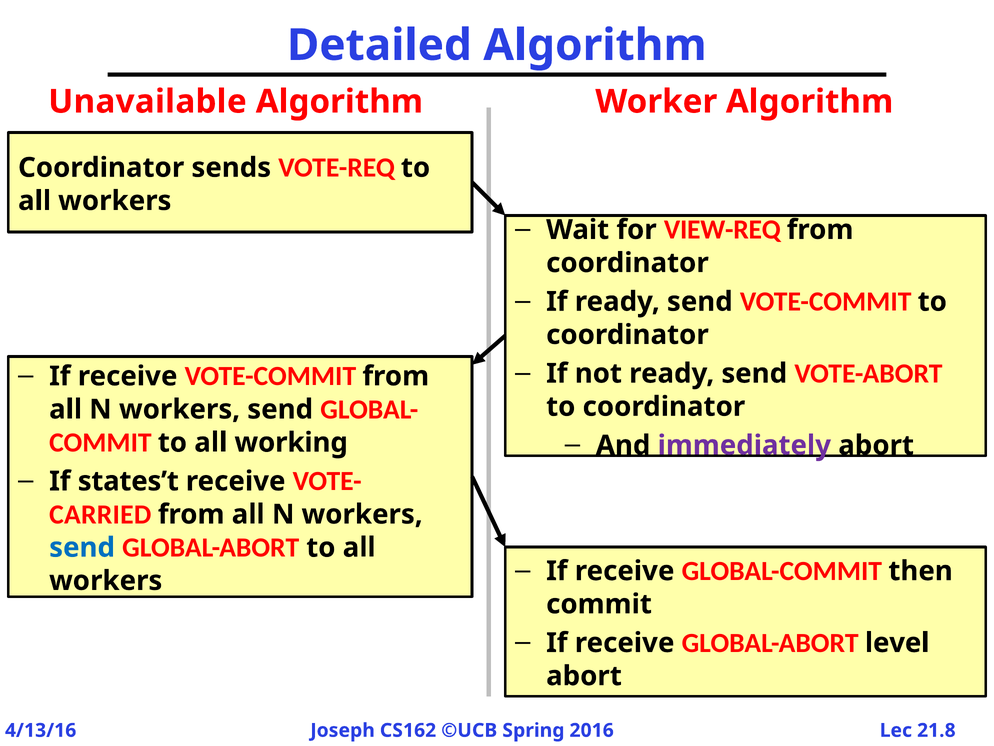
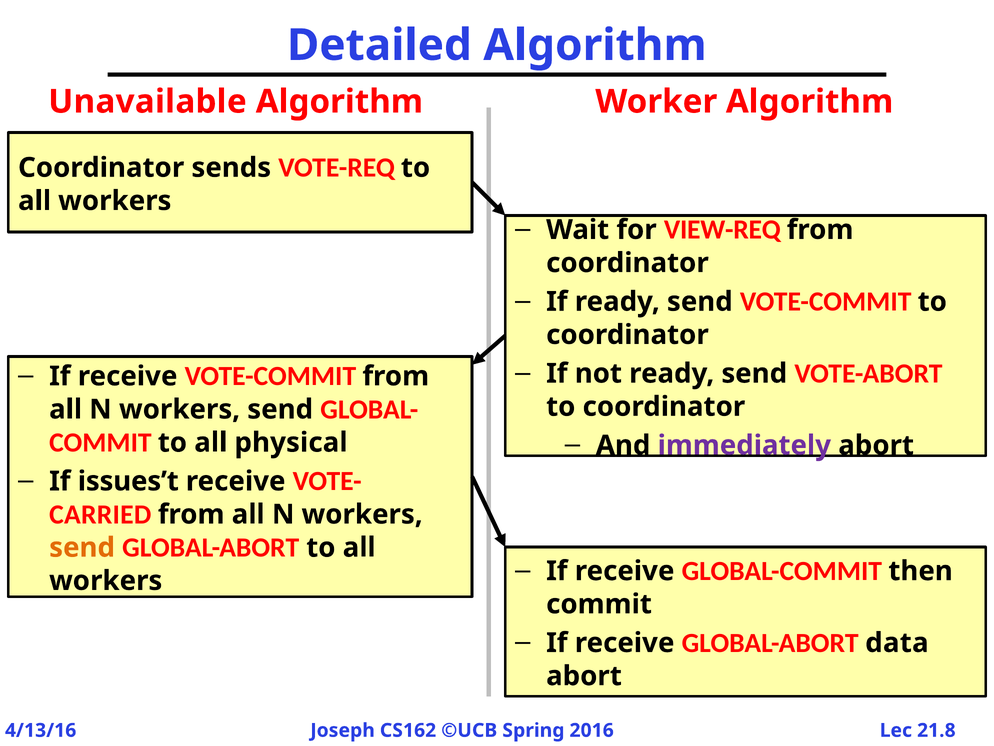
working: working -> physical (291, 442)
states’t: states’t -> issues’t (128, 481)
send colour: blue -> orange (82, 547)
level: level -> data (897, 642)
